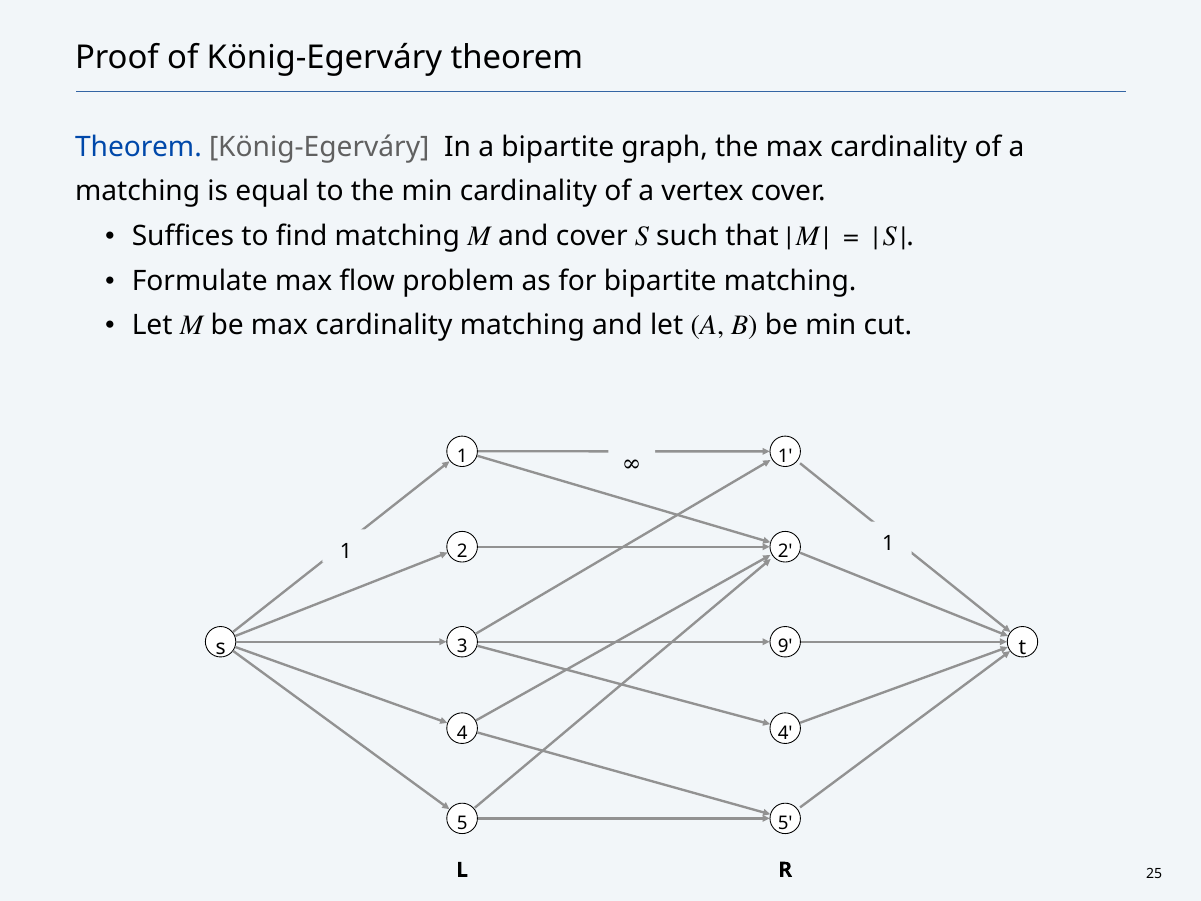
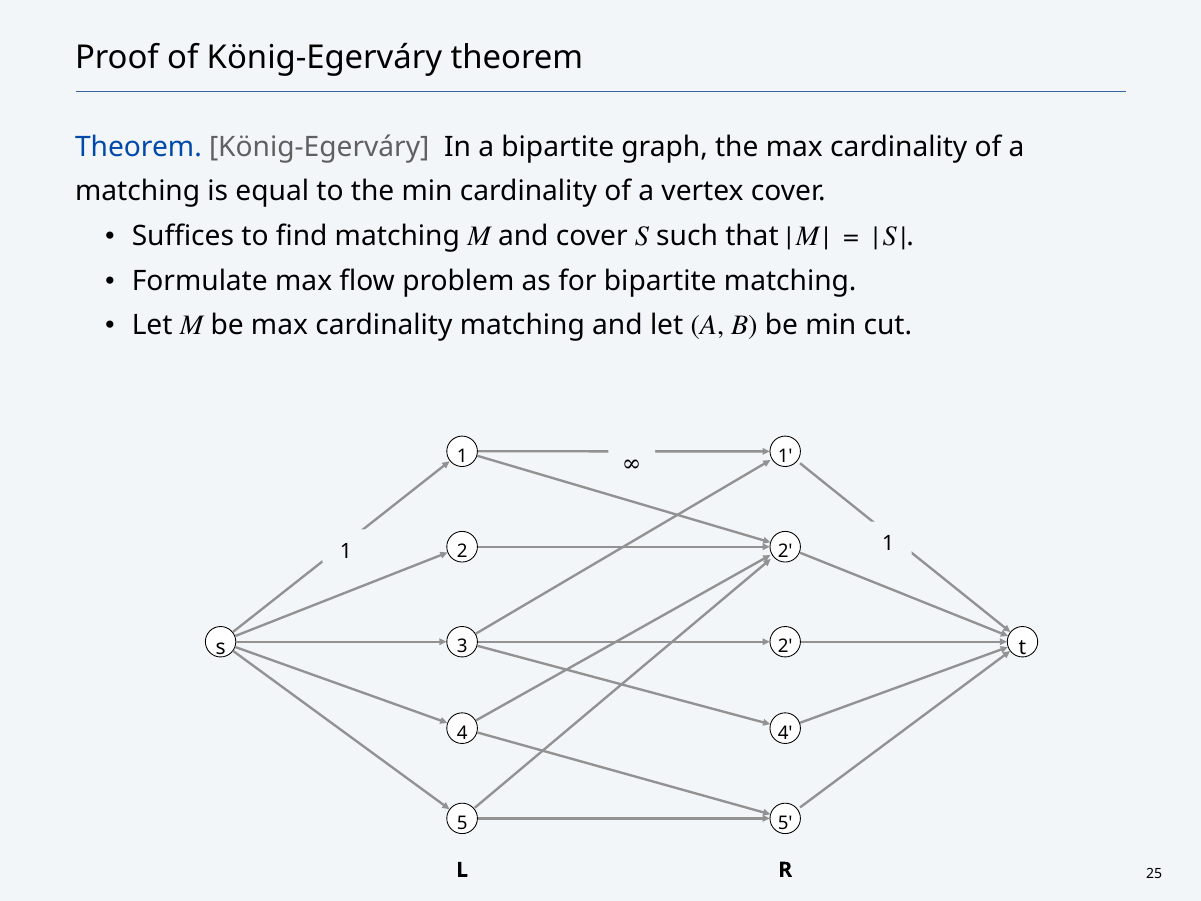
9: 9 -> 2 (785, 646)
